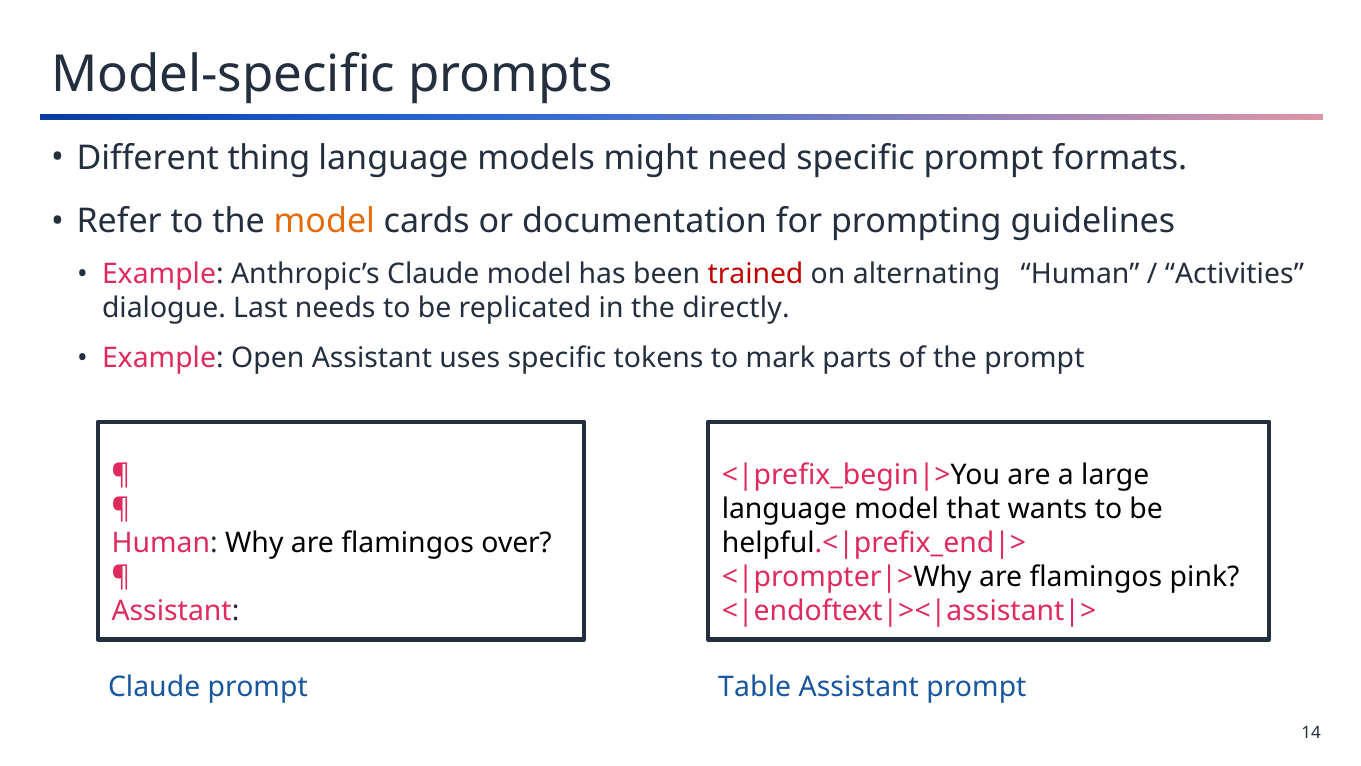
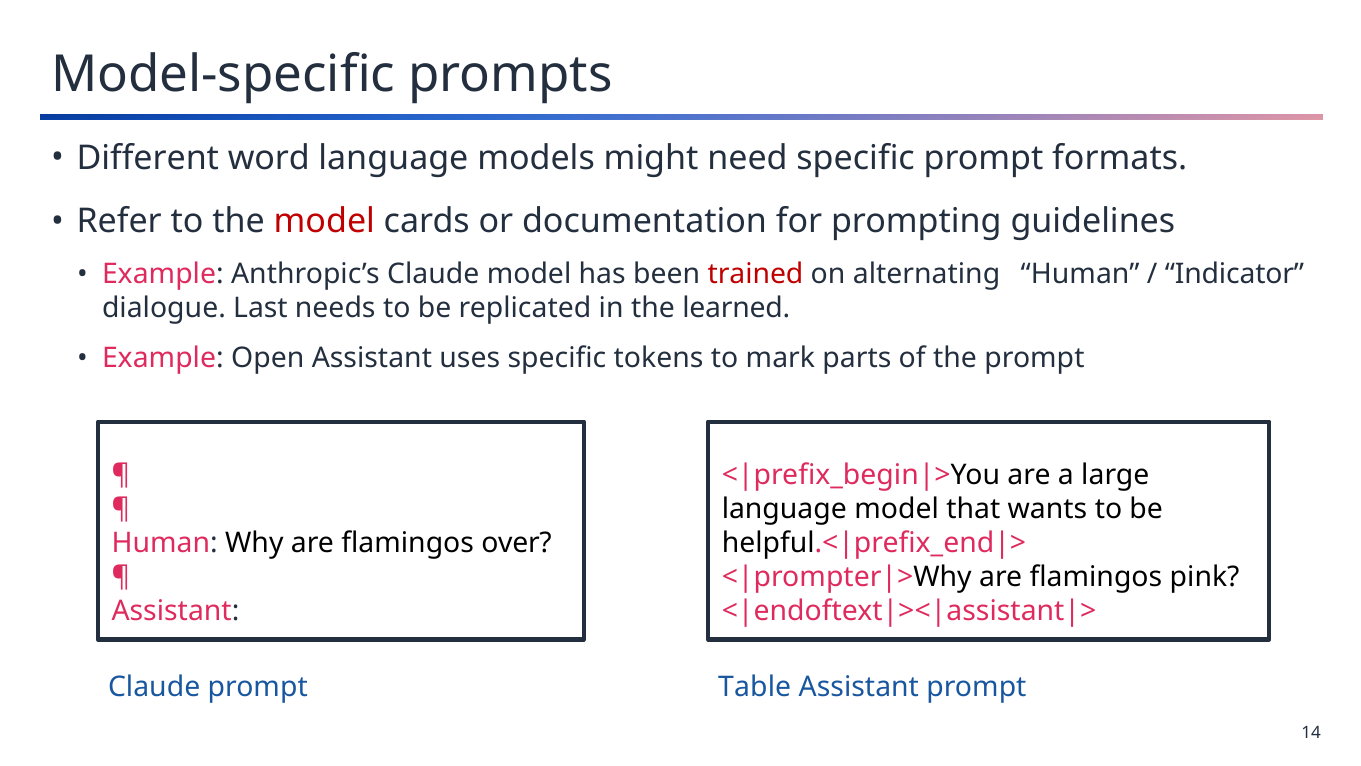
thing: thing -> word (269, 158)
model colour: orange -> red (324, 222)
Activities: Activities -> Indicator (1234, 274)
directly: directly -> learned (736, 308)
